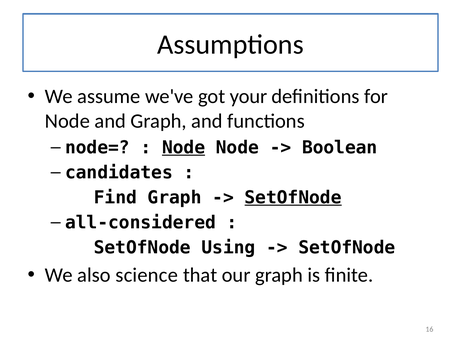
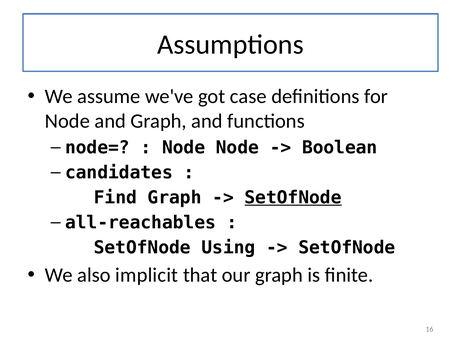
your: your -> case (248, 97)
Node underline: present -> none (184, 148)
all-considered: all-considered -> all-reachables (141, 223)
science: science -> implicit (147, 276)
